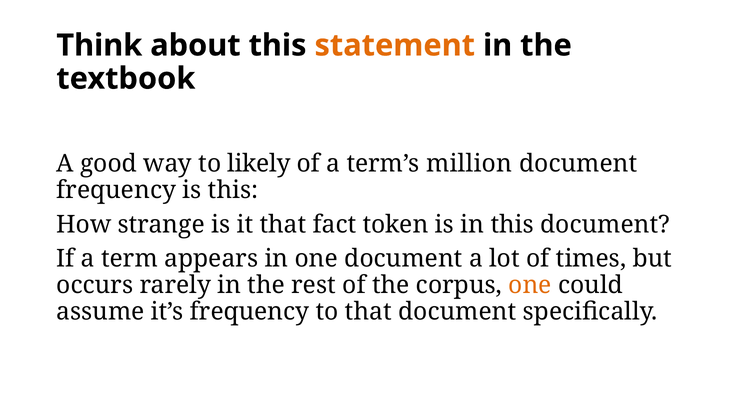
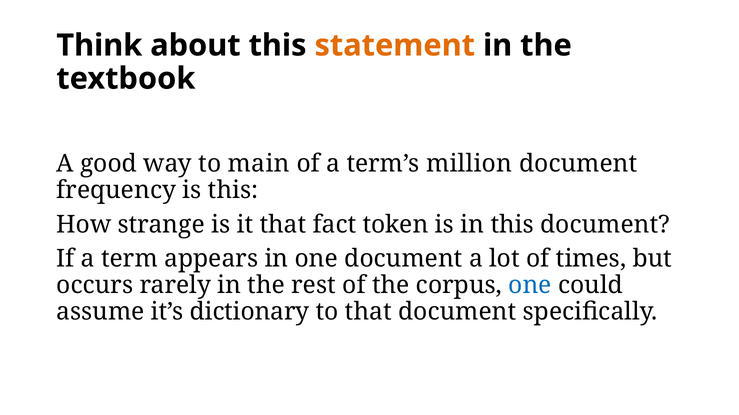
likely: likely -> main (259, 164)
one colour: orange -> blue (530, 286)
it’s frequency: frequency -> dictionary (250, 312)
